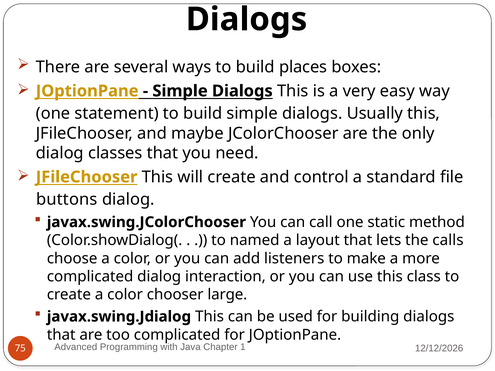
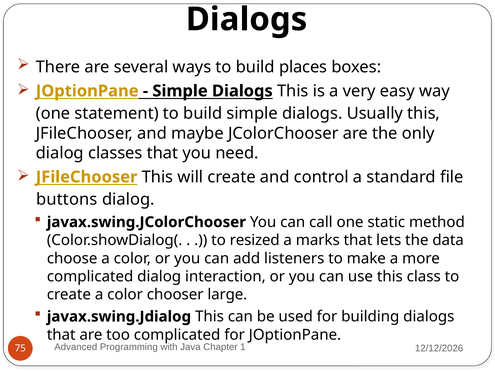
named: named -> resized (255, 240)
layout: layout -> marks (318, 240)
calls: calls -> data (448, 240)
